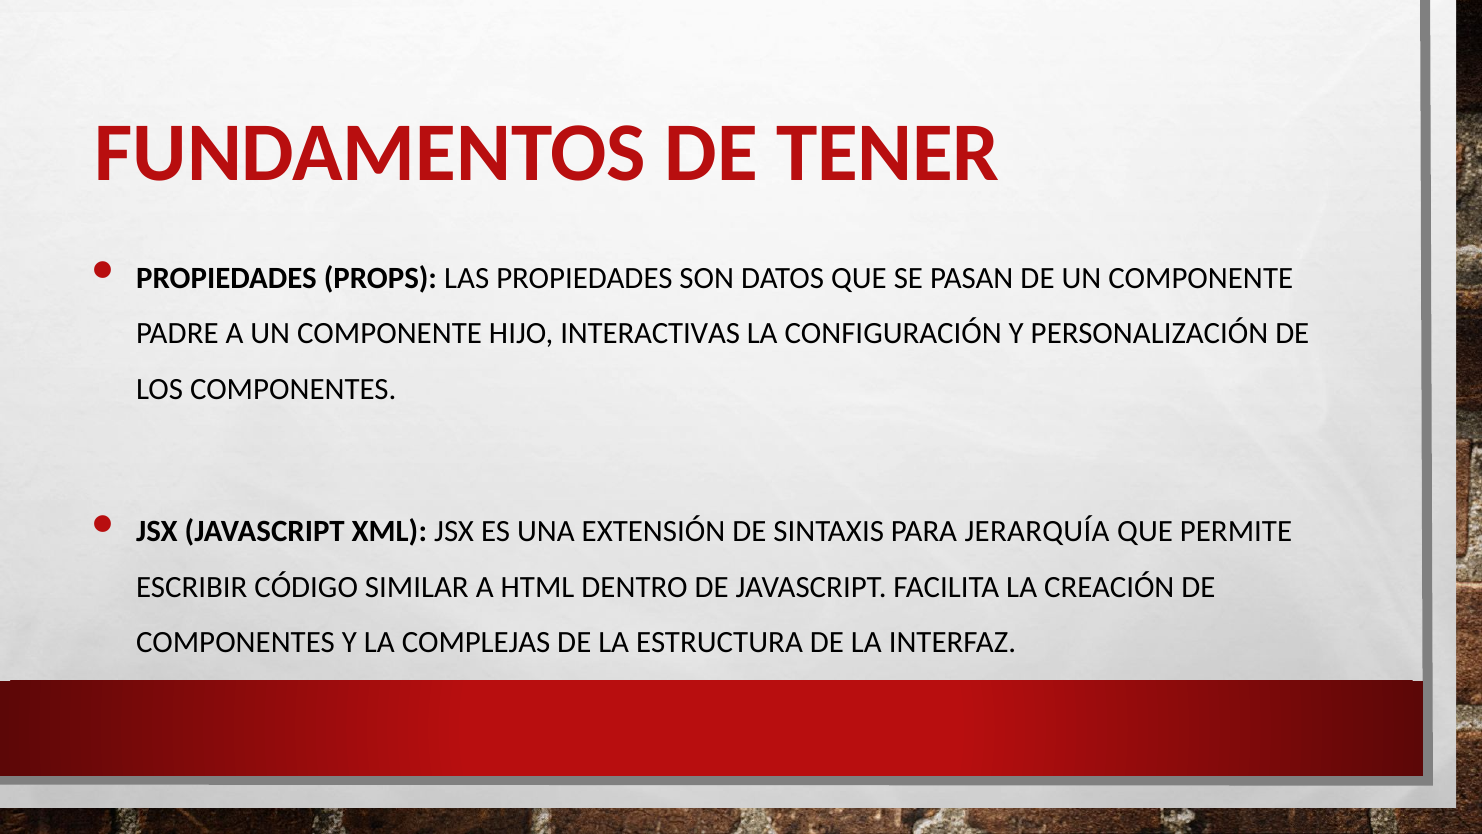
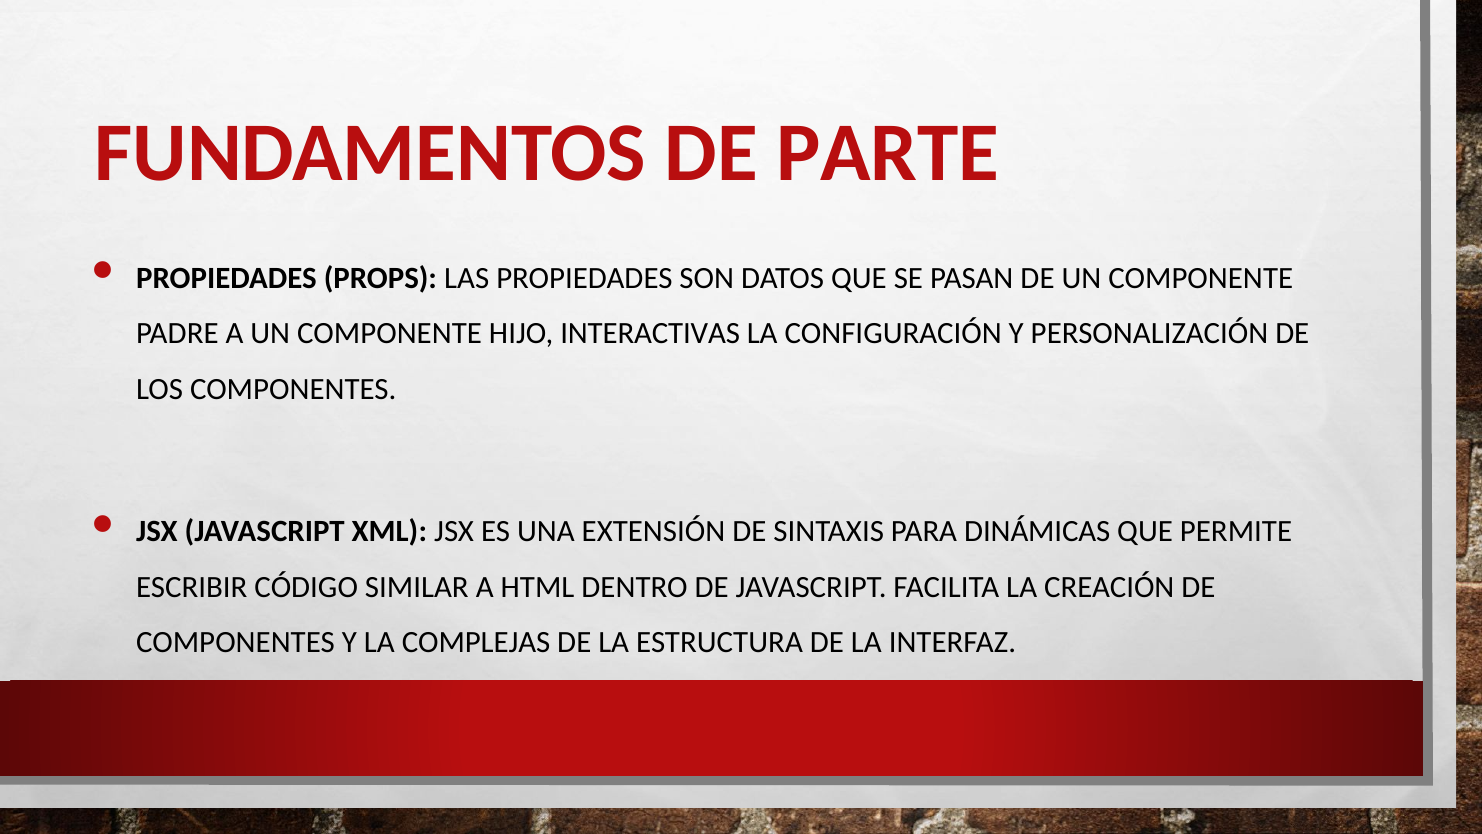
TENER: TENER -> PARTE (888, 153)
JERARQUÍA: JERARQUÍA -> DINÁMICAS (1037, 531)
